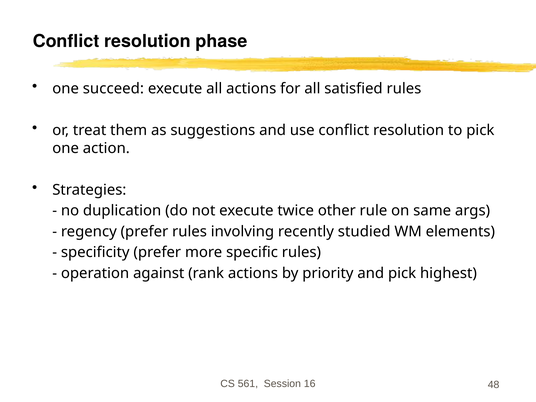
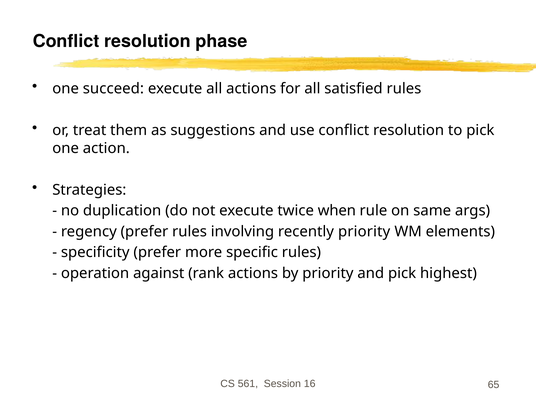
other: other -> when (337, 211)
recently studied: studied -> priority (364, 232)
48: 48 -> 65 (494, 385)
